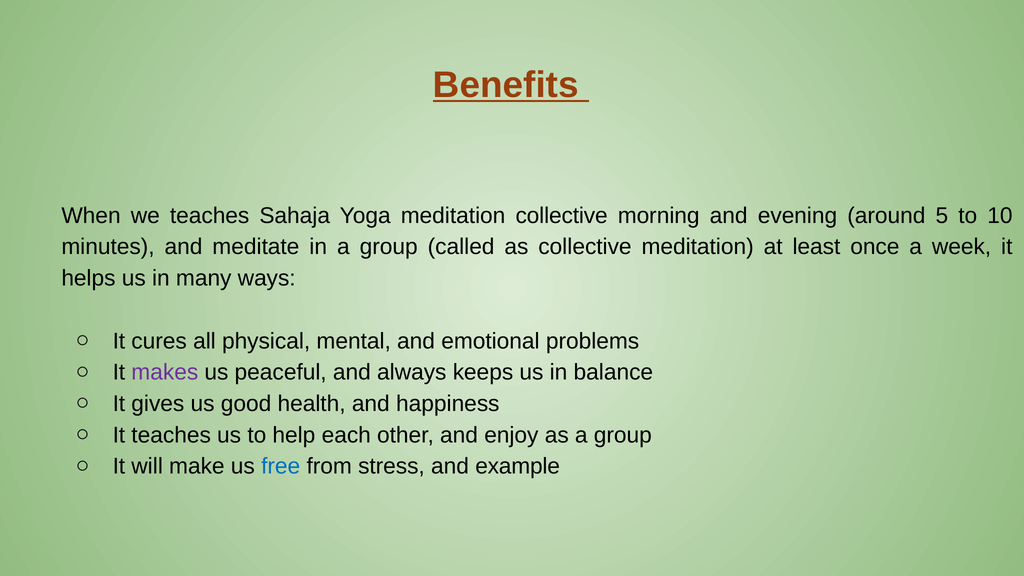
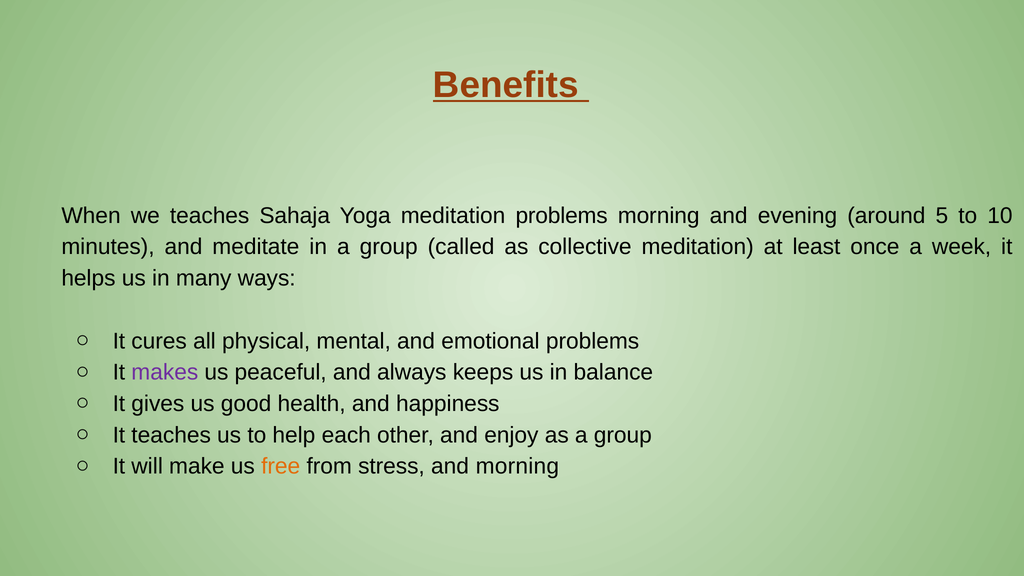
meditation collective: collective -> problems (562, 216)
free colour: blue -> orange (281, 466)
and example: example -> morning (517, 466)
